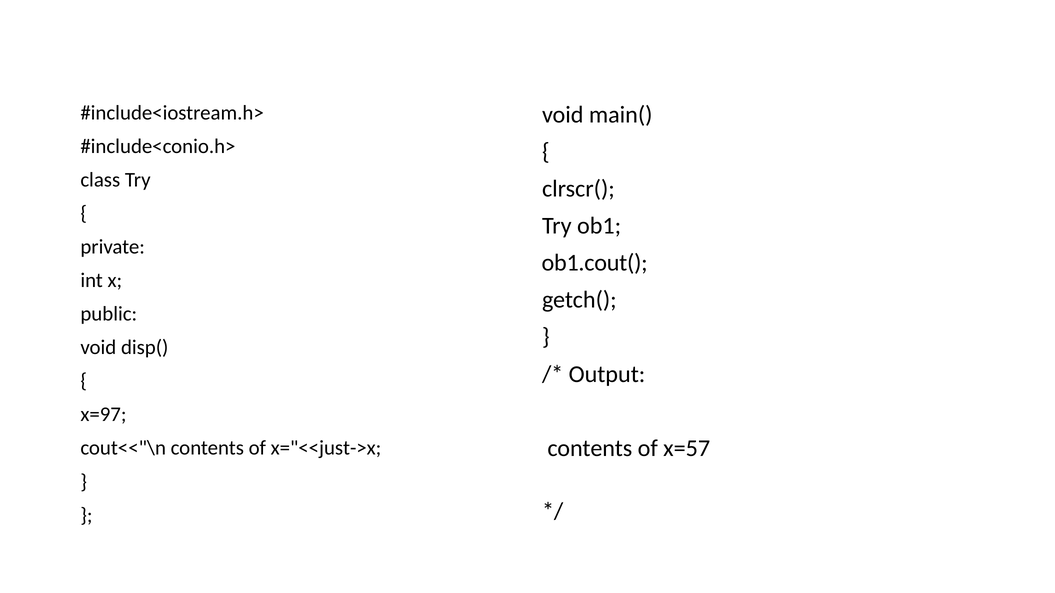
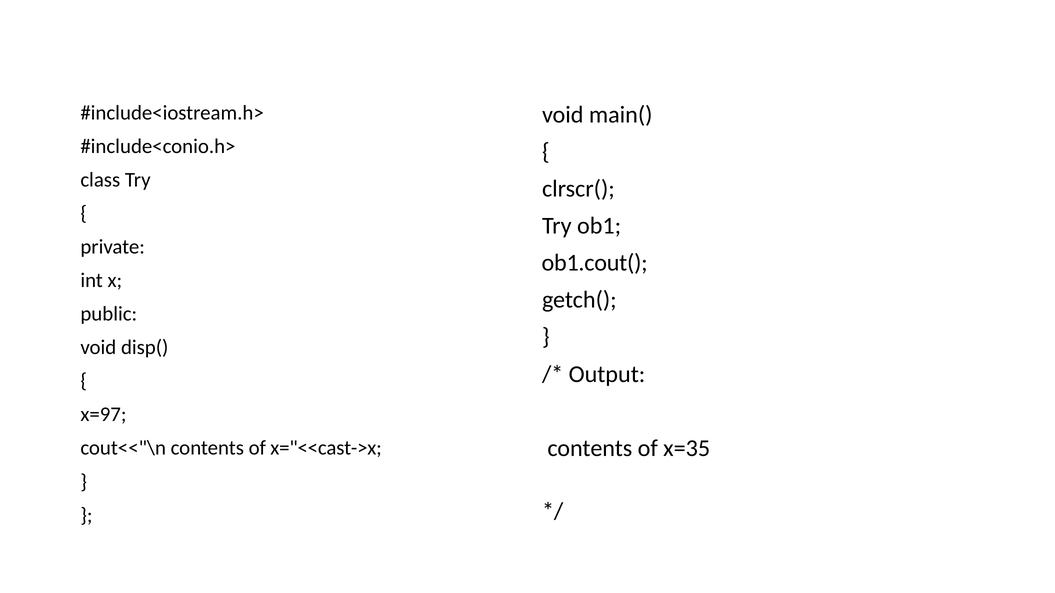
x=57: x=57 -> x=35 (687, 449)
x="<<just->x: x="<<just->x -> x="<<cast->x (326, 448)
